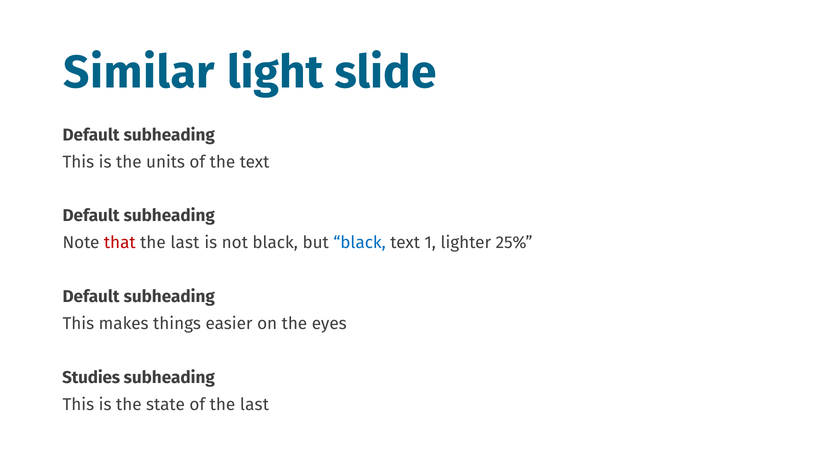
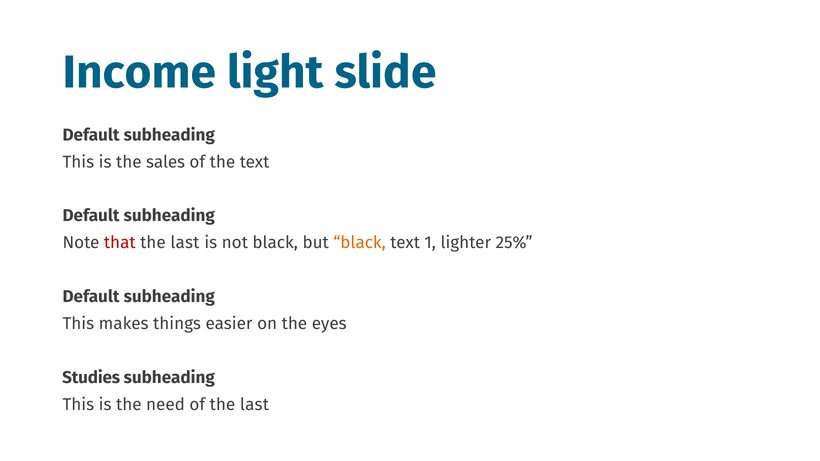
Similar: Similar -> Income (139, 72)
units: units -> sales (166, 162)
black colour: blue -> orange (360, 243)
state: state -> need (166, 405)
